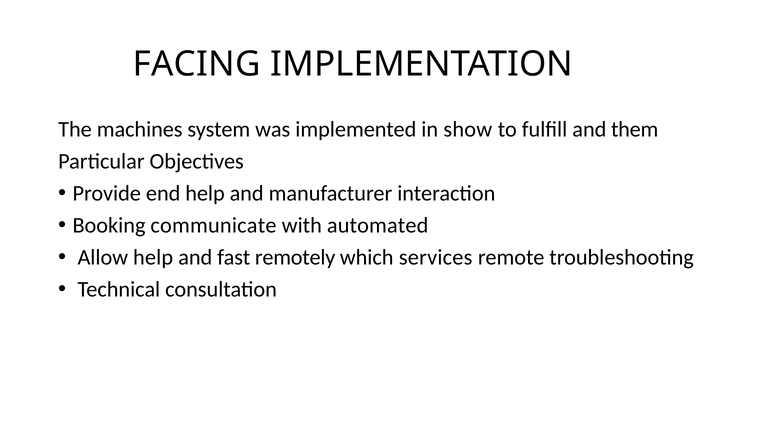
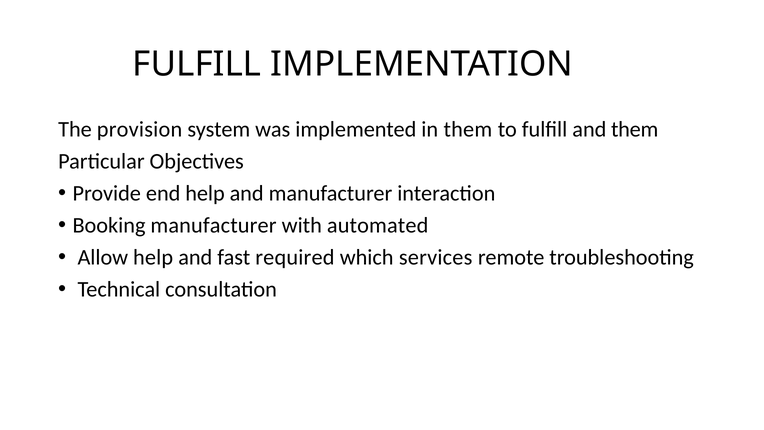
FACING: FACING -> FULFILL (197, 64)
machines: machines -> provision (140, 129)
in show: show -> them (468, 129)
Booking communicate: communicate -> manufacturer (214, 225)
remotely: remotely -> required (295, 257)
